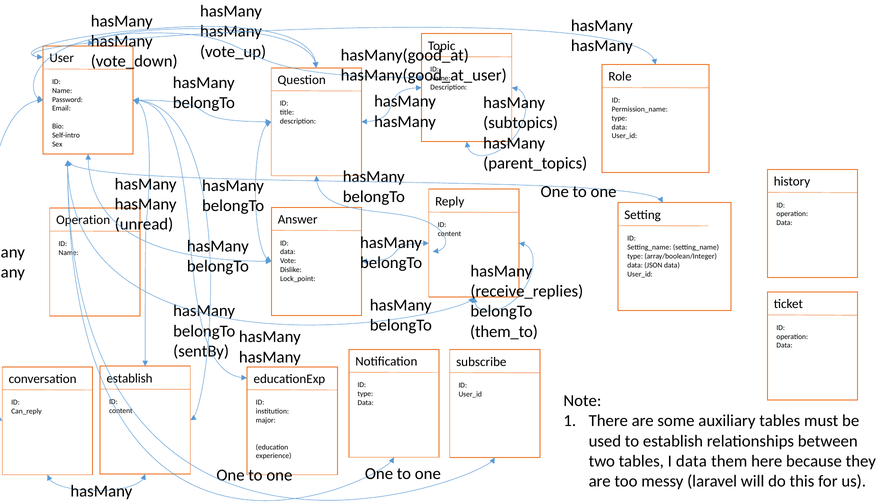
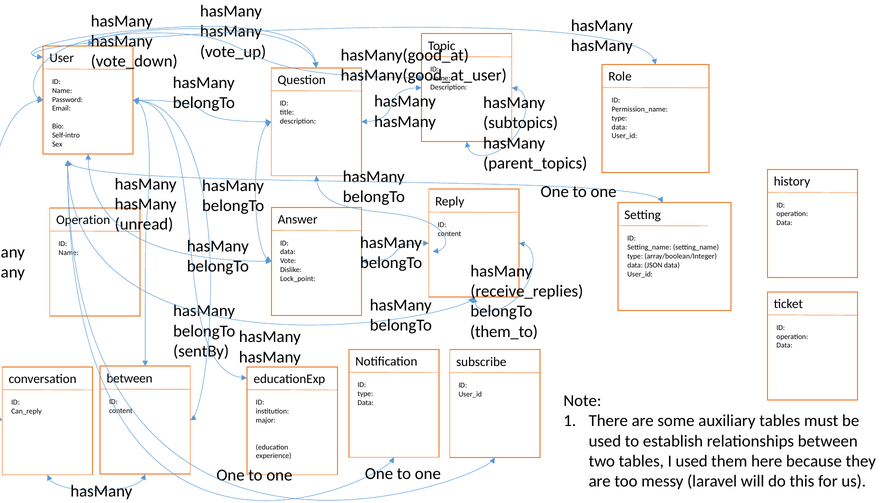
establish: establish -> between (130, 379)
I data: data -> used (692, 462)
